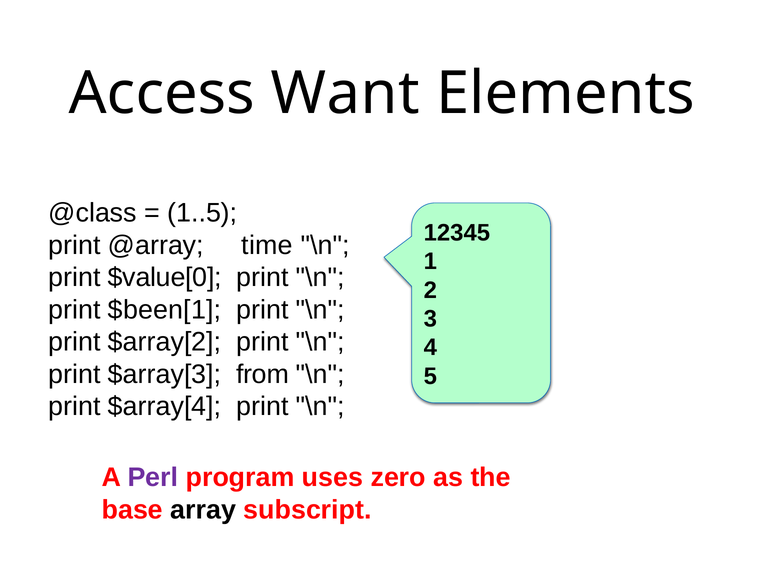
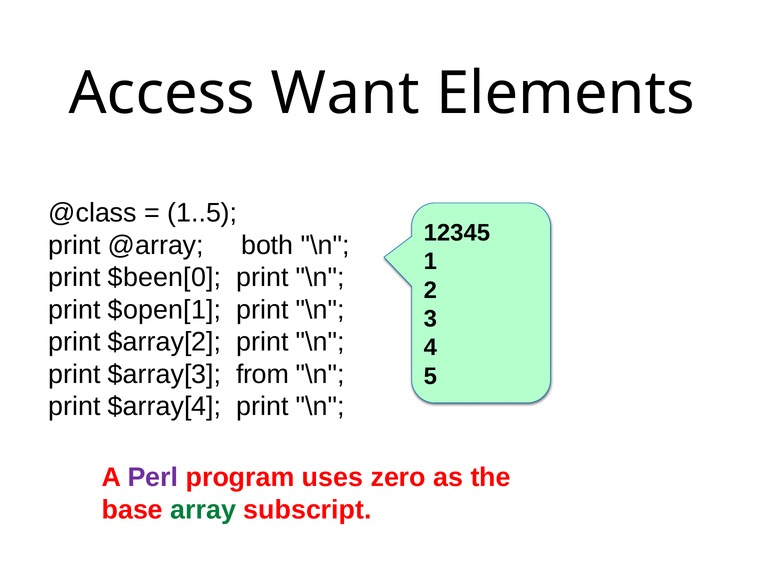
time: time -> both (267, 245)
$value[0: $value[0 -> $been[0 (165, 278)
$been[1: $been[1 -> $open[1 (165, 310)
array colour: black -> green (203, 510)
